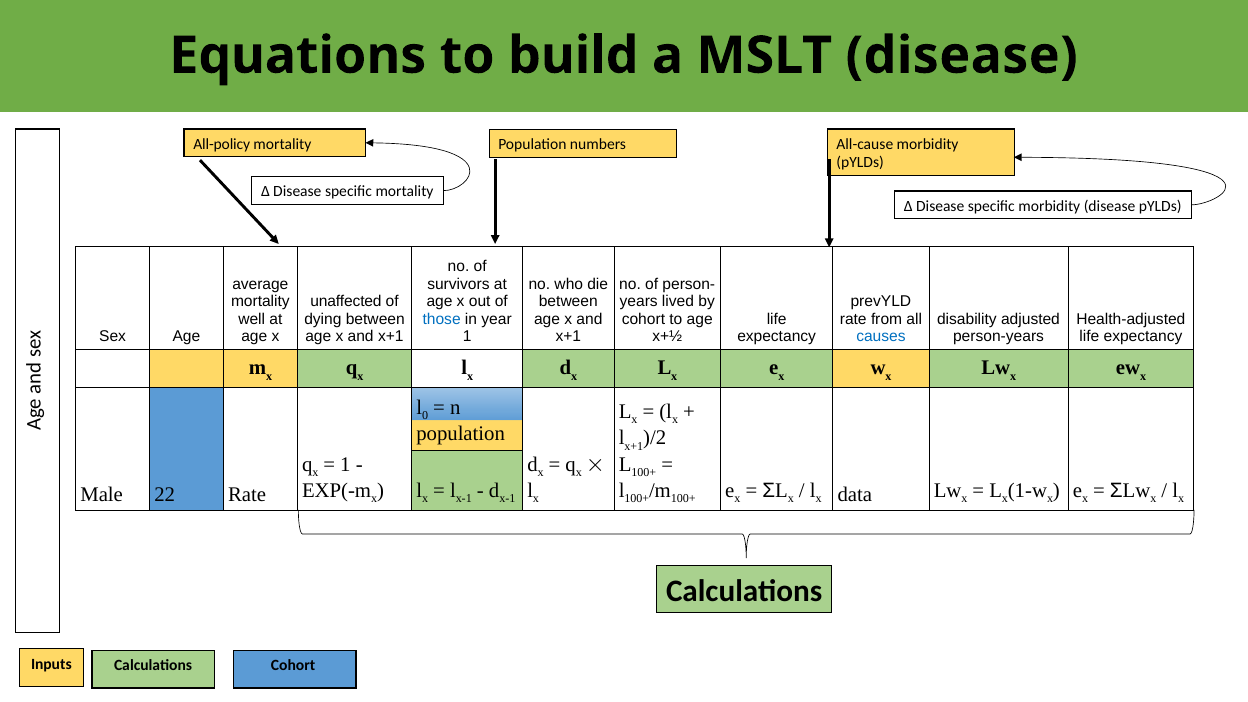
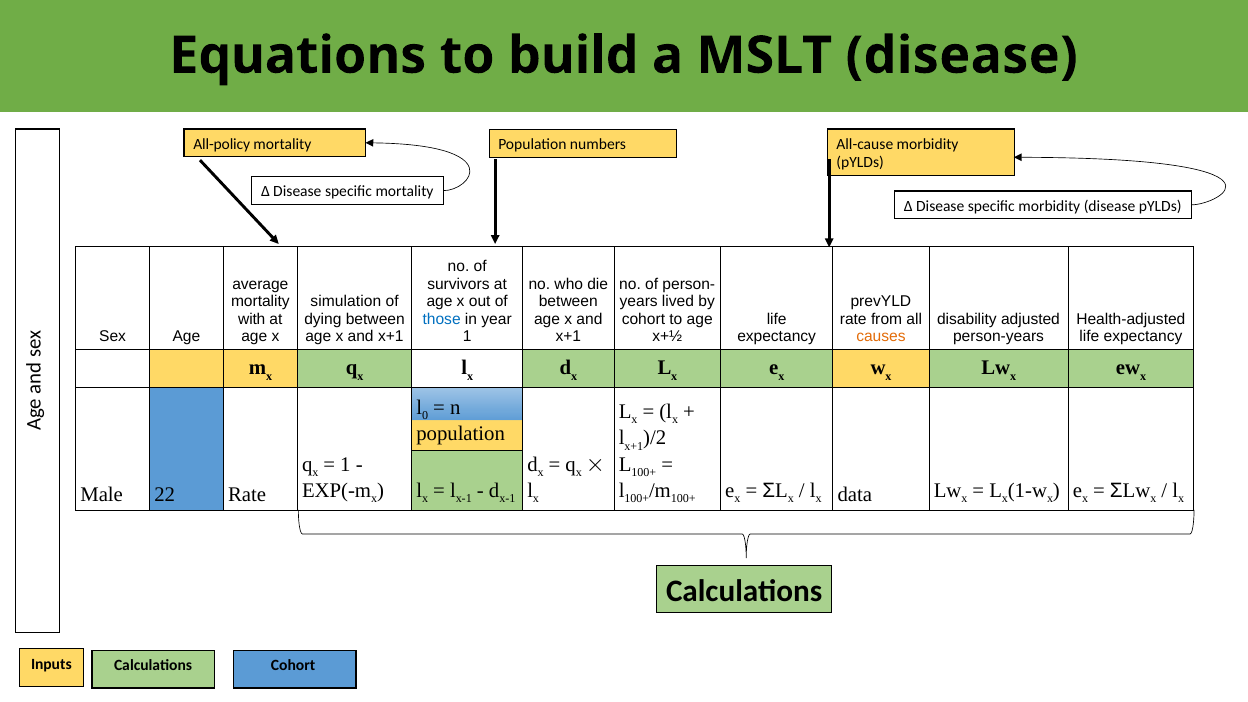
unaffected: unaffected -> simulation (346, 302)
well: well -> with (252, 319)
causes colour: blue -> orange (881, 336)
